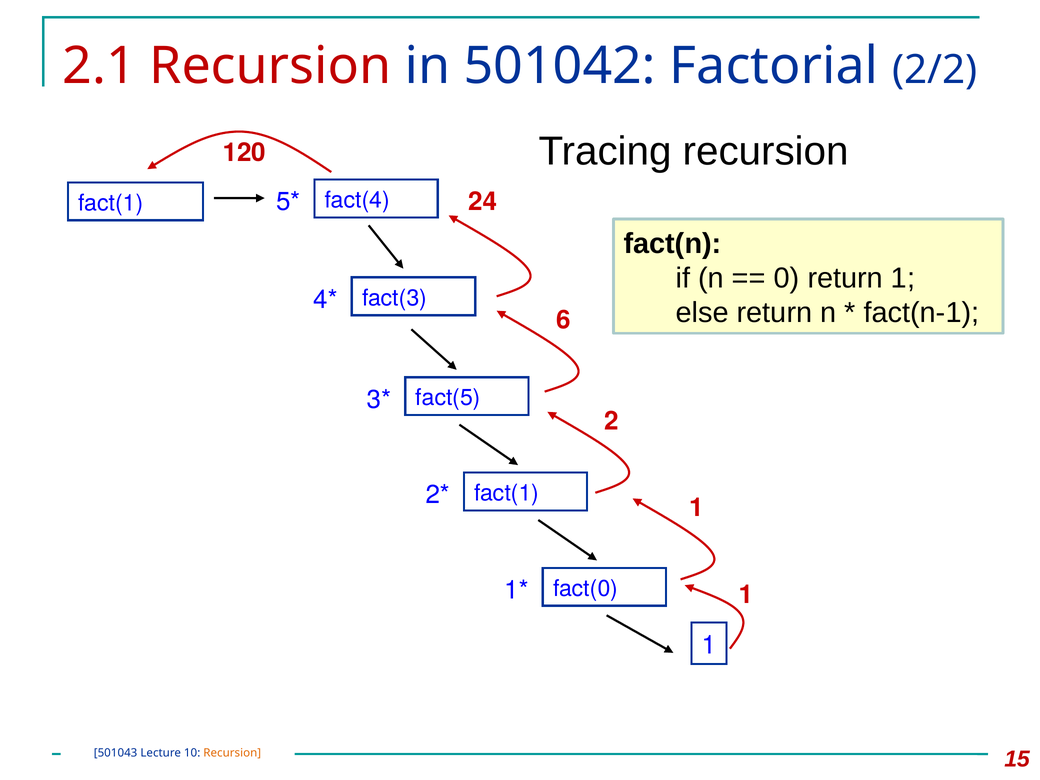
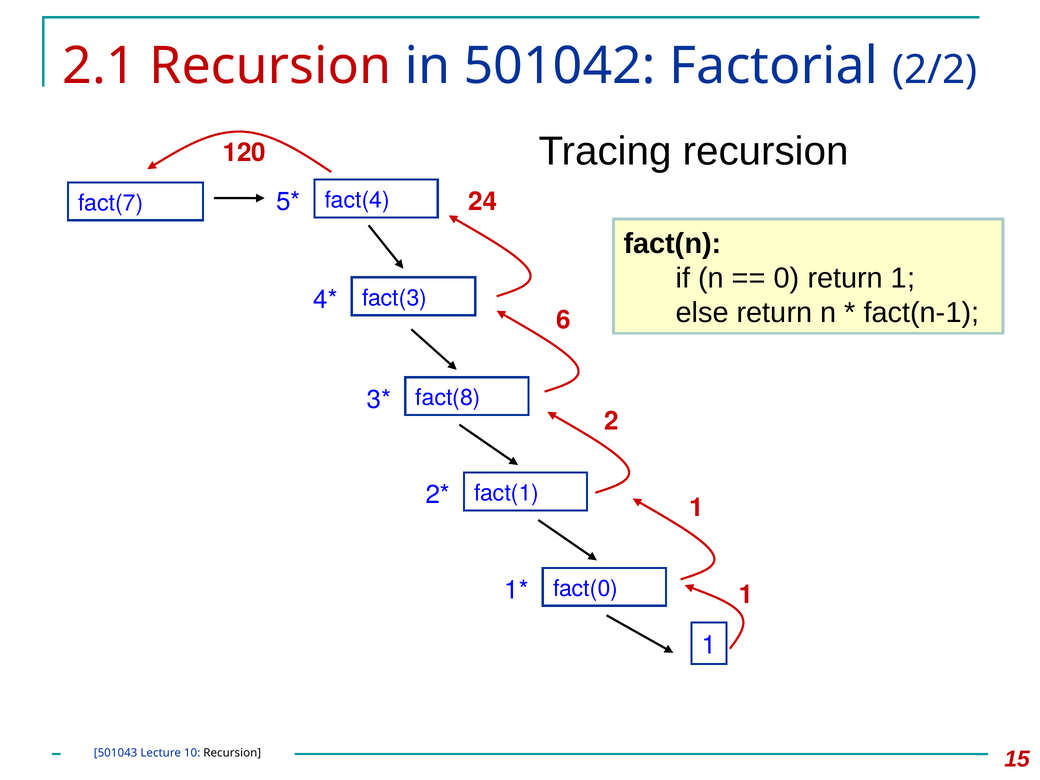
fact(1: fact(1 -> fact(7 (111, 203)
fact(5: fact(5 -> fact(8 (448, 398)
Recursion colour: orange -> black (232, 753)
